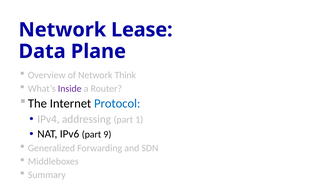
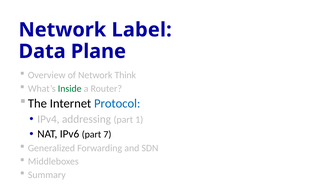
Lease: Lease -> Label (142, 30)
Inside colour: purple -> green (70, 89)
9: 9 -> 7 (107, 134)
